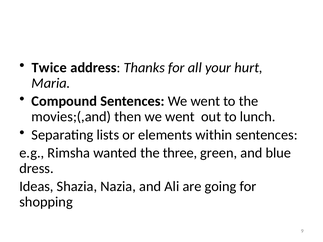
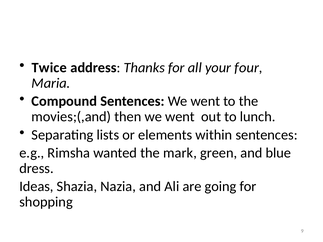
hurt: hurt -> four (249, 68)
three: three -> mark (180, 153)
